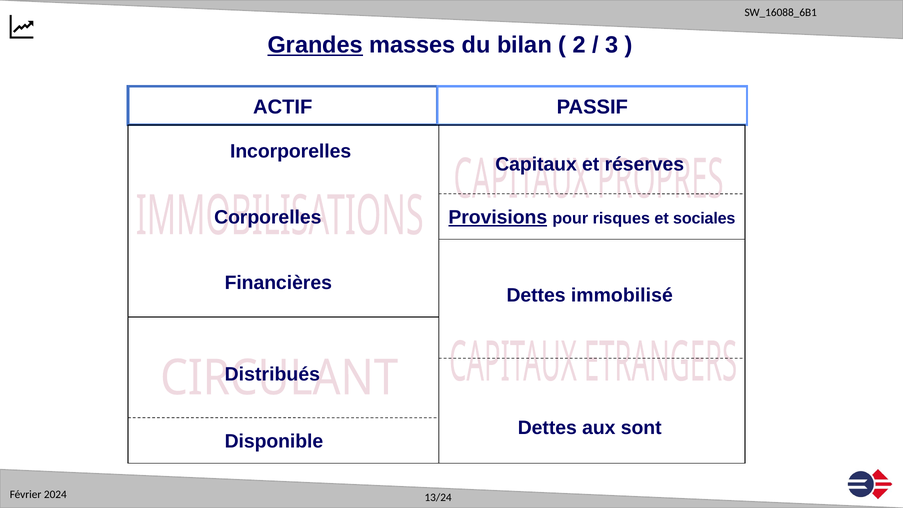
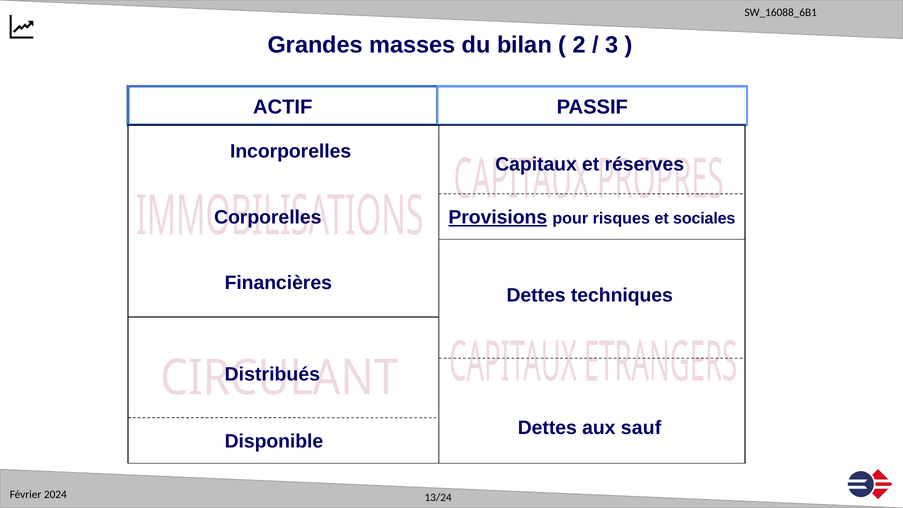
Grandes underline: present -> none (315, 45)
immobilisé: immobilisé -> techniques (622, 295)
sont: sont -> sauf (641, 428)
